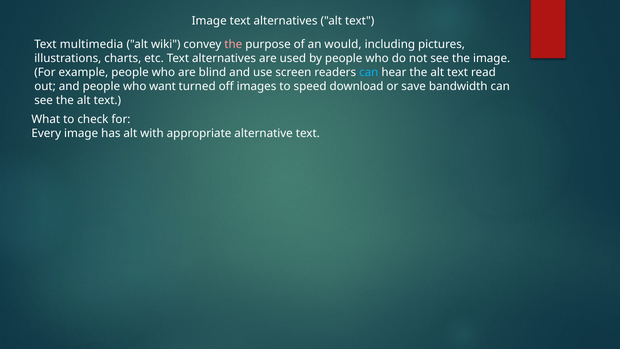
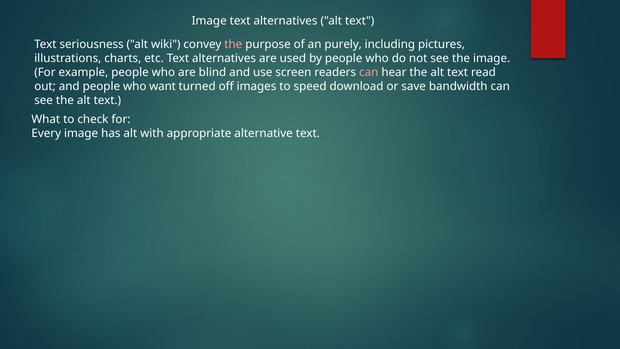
multimedia: multimedia -> seriousness (92, 44)
would: would -> purely (343, 44)
can colour: light blue -> pink (369, 72)
